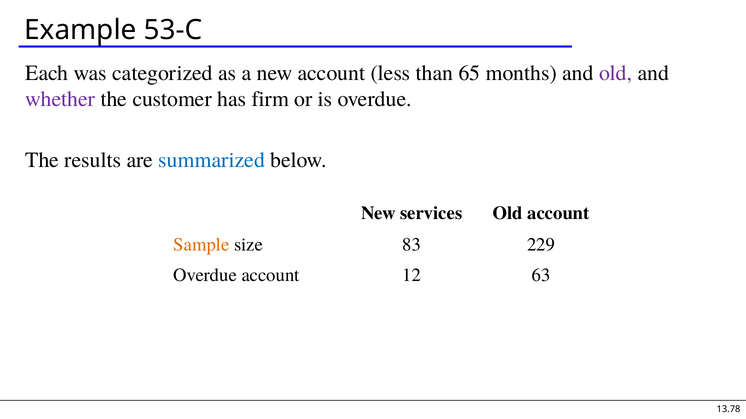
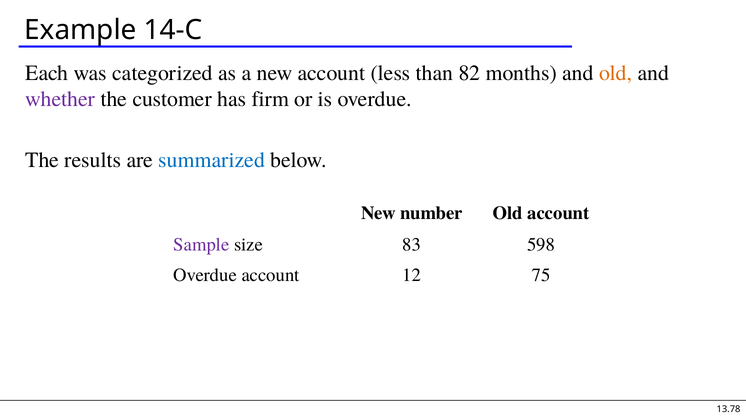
53-C: 53-C -> 14-C (173, 30)
65: 65 -> 82 (469, 73)
old colour: purple -> orange (616, 73)
services: services -> number (431, 213)
Sample colour: orange -> purple (201, 245)
229: 229 -> 598 (541, 245)
63: 63 -> 75 (541, 275)
